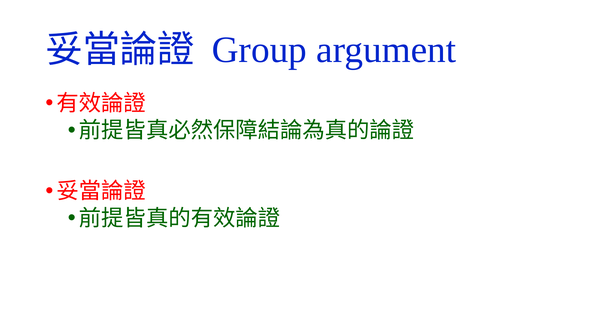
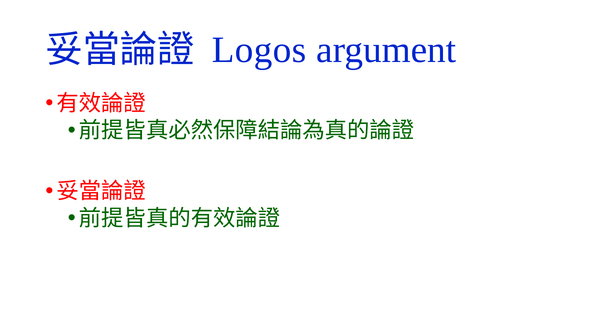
Group: Group -> Logos (259, 50)
